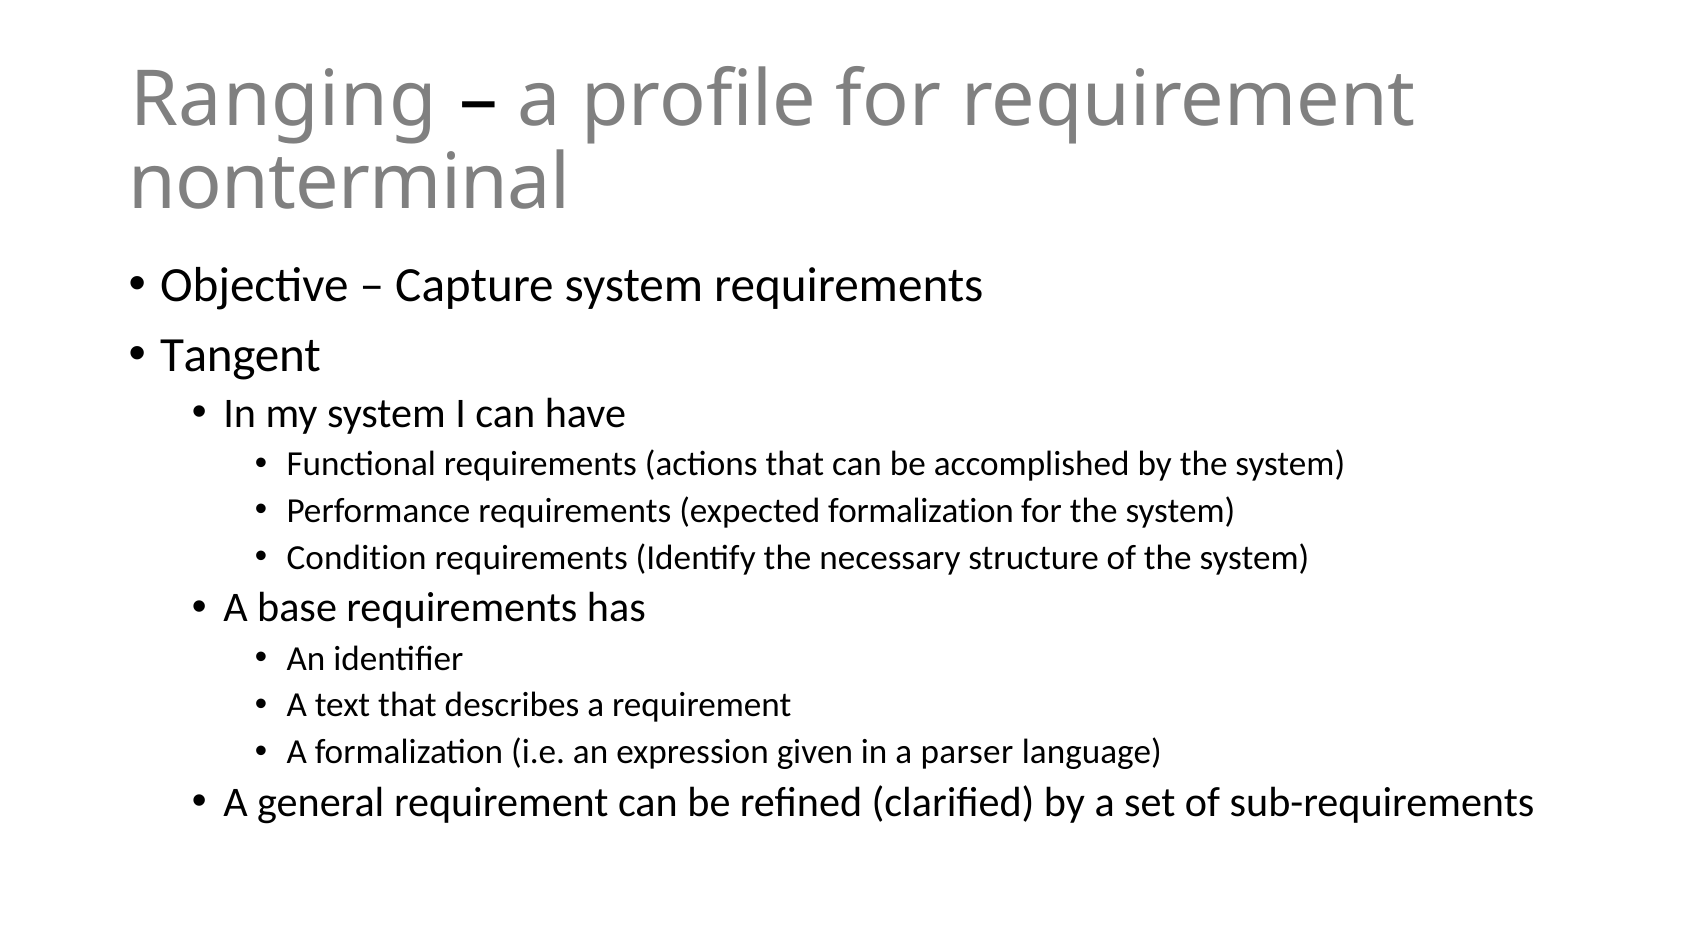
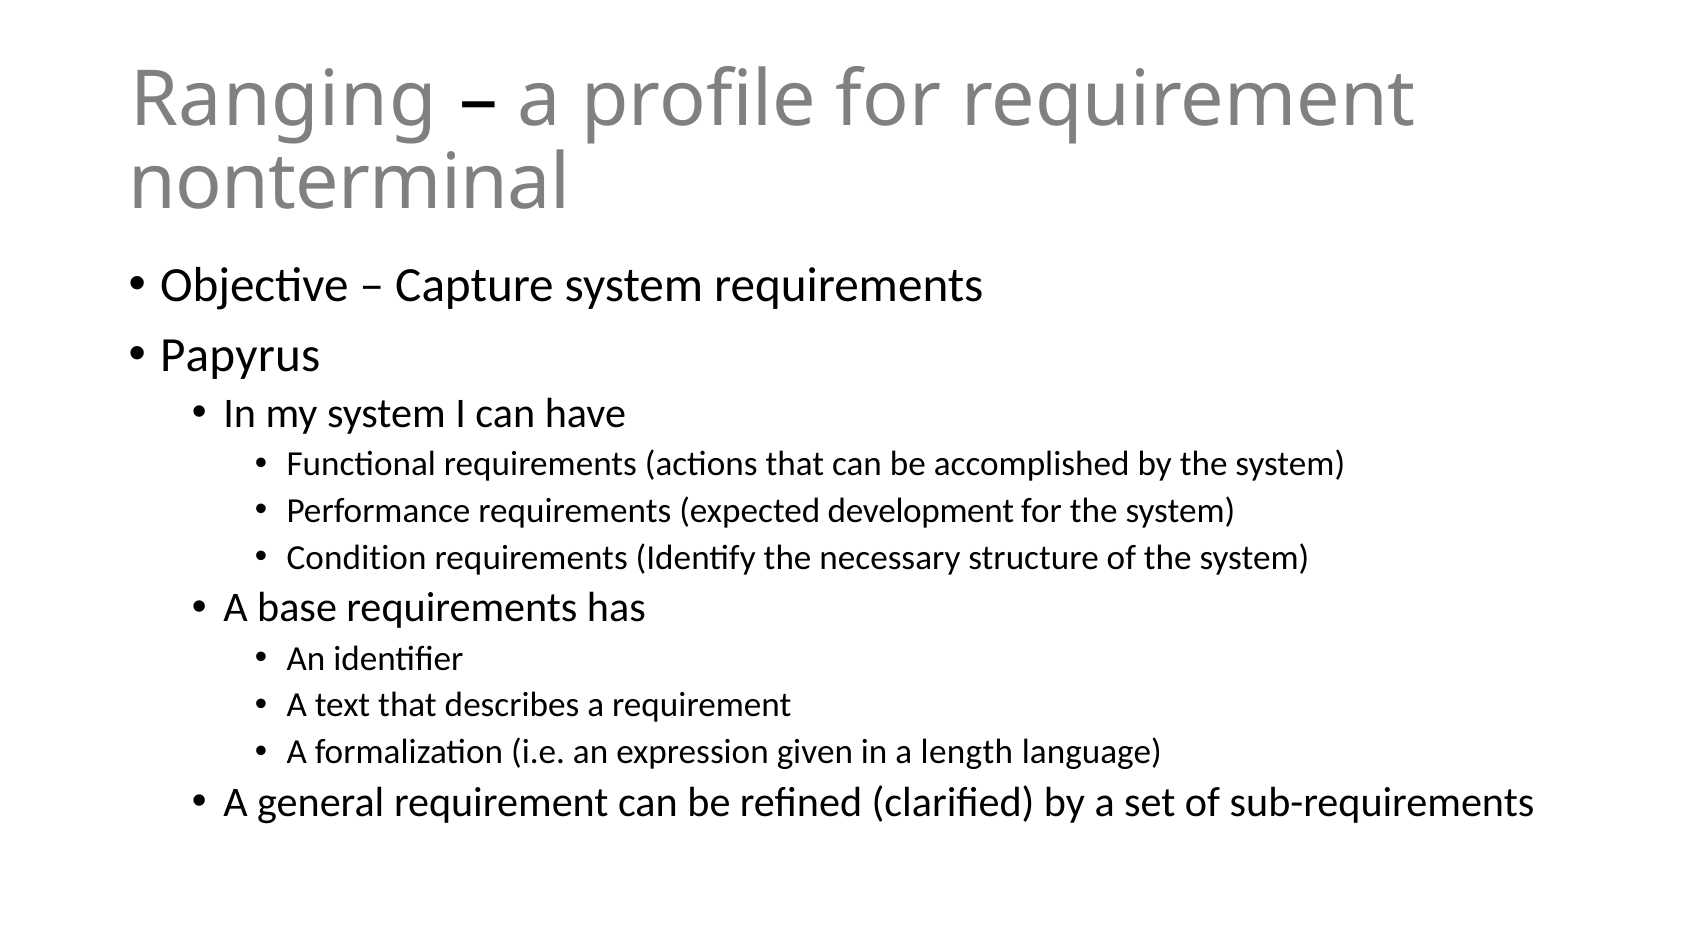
Tangent: Tangent -> Papyrus (240, 356)
expected formalization: formalization -> development (921, 511)
parser: parser -> length (967, 752)
